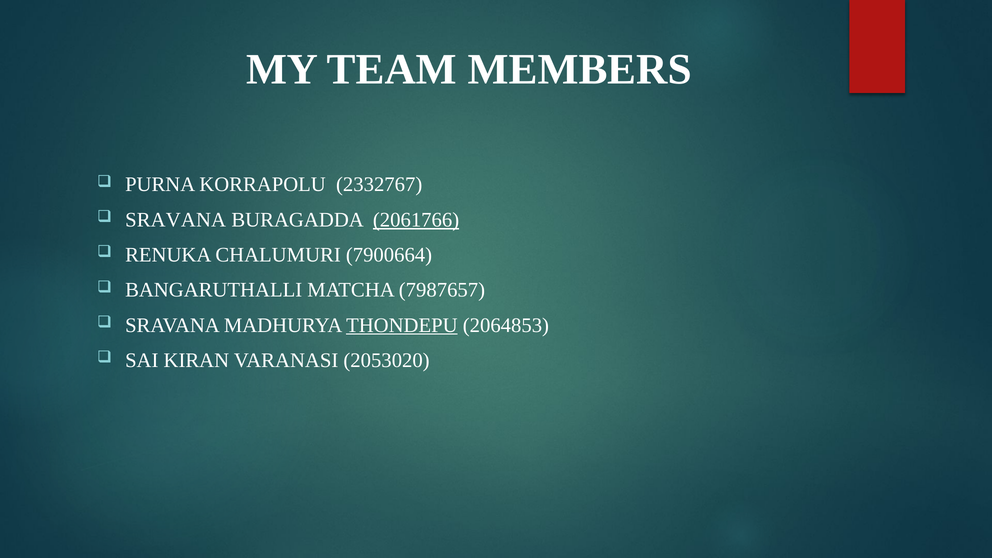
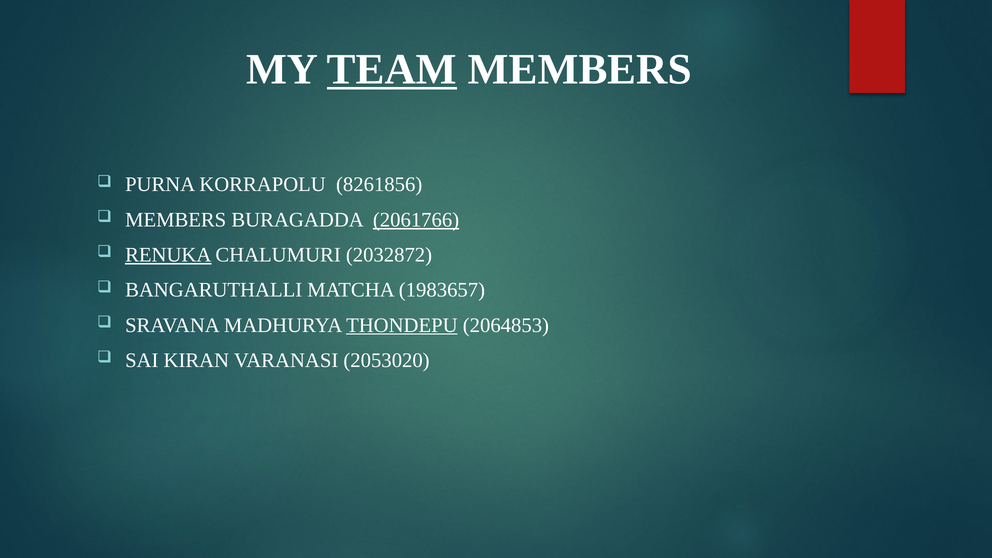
TEAM underline: none -> present (392, 70)
2332767: 2332767 -> 8261856 (379, 185)
SRAVANA: SRAVANA -> MEMBERS (176, 220)
RENUKA underline: none -> present (168, 255)
7900664: 7900664 -> 2032872 (389, 255)
7987657: 7987657 -> 1983657 (442, 290)
